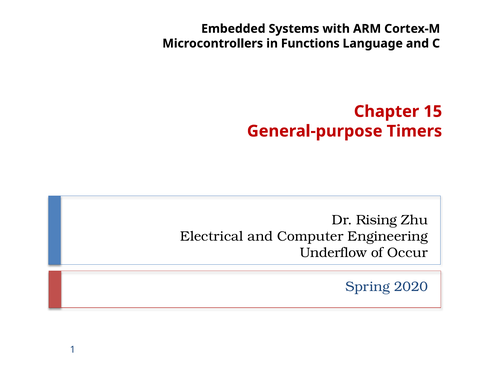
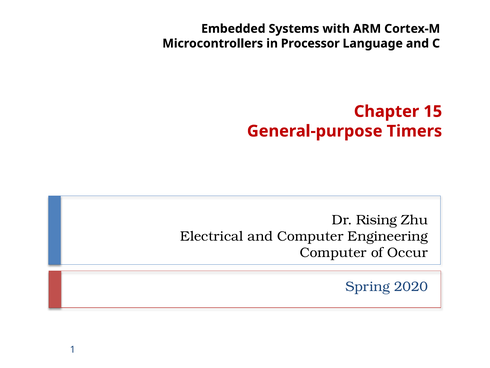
Functions: Functions -> Processor (310, 43)
Underflow: Underflow -> Computer (333, 252)
